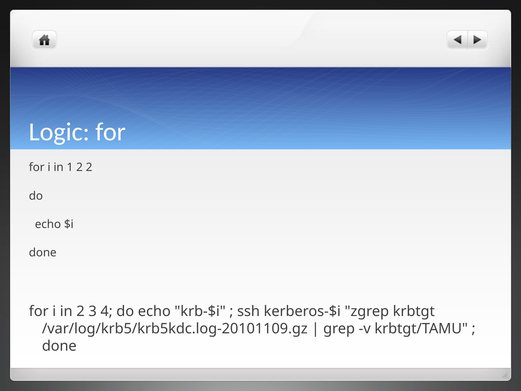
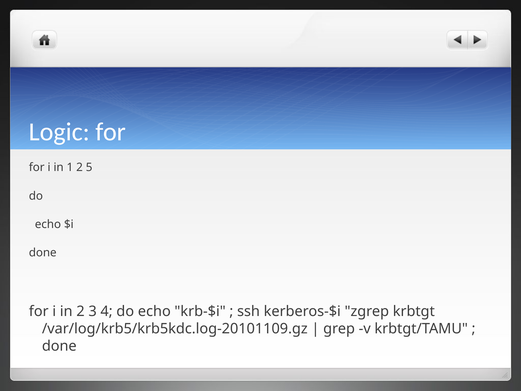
2 2: 2 -> 5 (89, 167)
